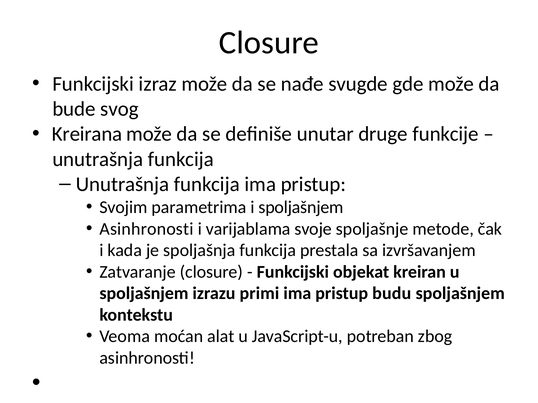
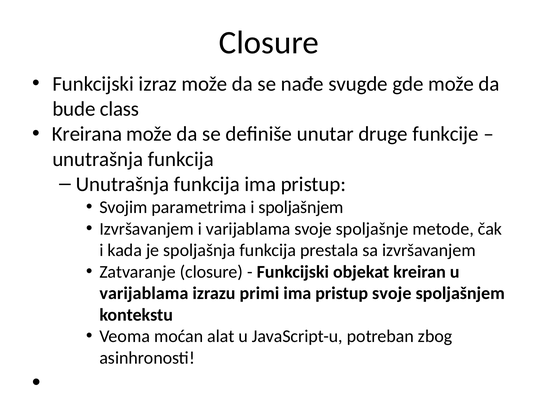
svog: svog -> class (120, 109)
Asinhronosti: Asinhronosti -> Izvršavanjem (147, 229)
spoljašnjem: spoljašnjem -> varijablama (144, 294)
pristup budu: budu -> svoje (392, 294)
